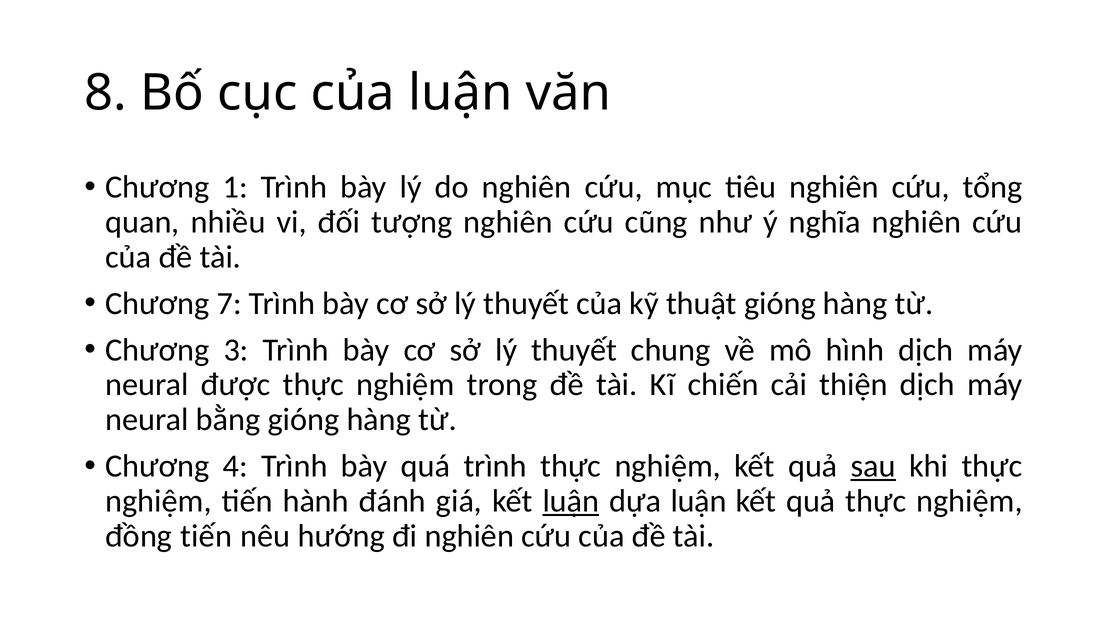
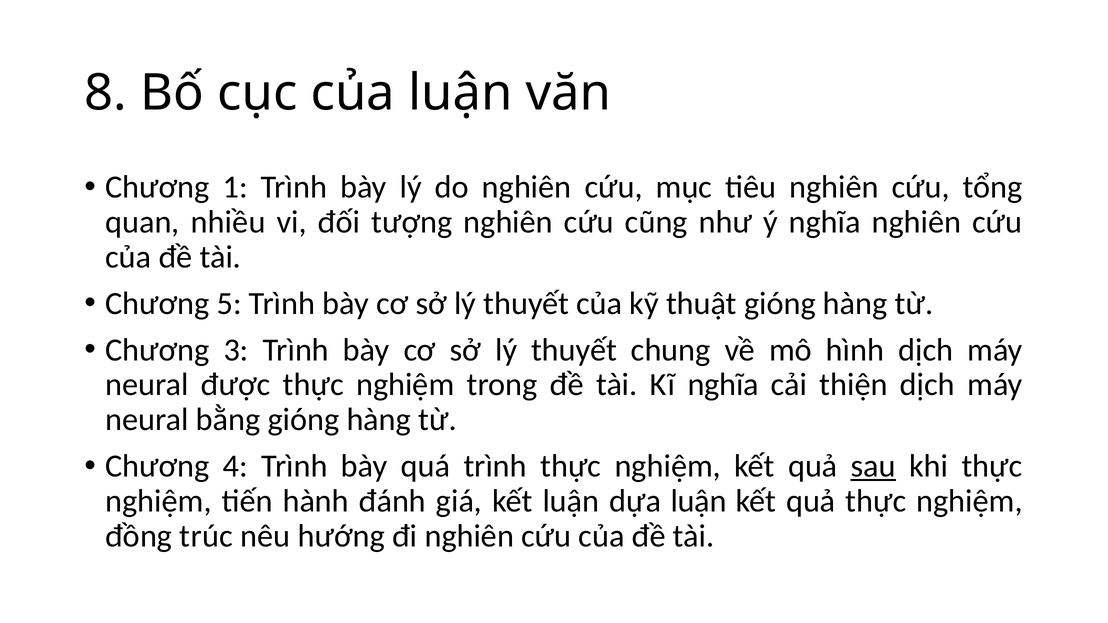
7: 7 -> 5 (229, 304)
Kĩ chiến: chiến -> nghĩa (723, 385)
luận underline: present -> none (571, 501)
đồng tiến: tiến -> trúc (206, 536)
